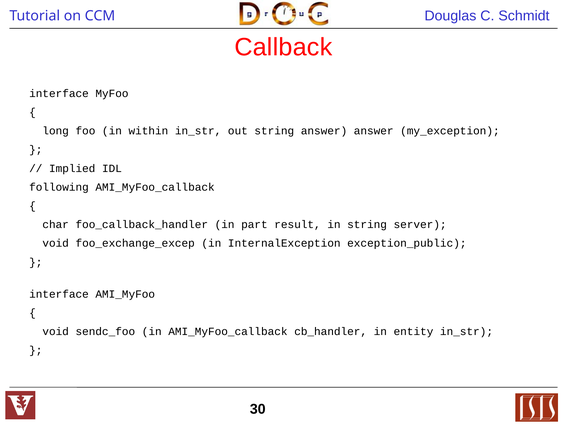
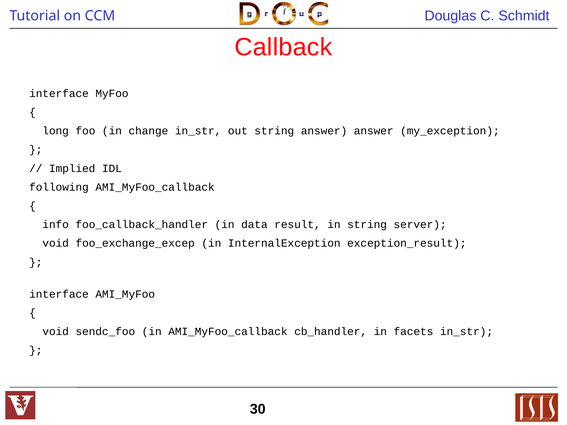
within: within -> change (148, 131)
char: char -> info (56, 225)
part: part -> data (254, 225)
exception_public: exception_public -> exception_result (407, 243)
entity: entity -> facets (413, 332)
